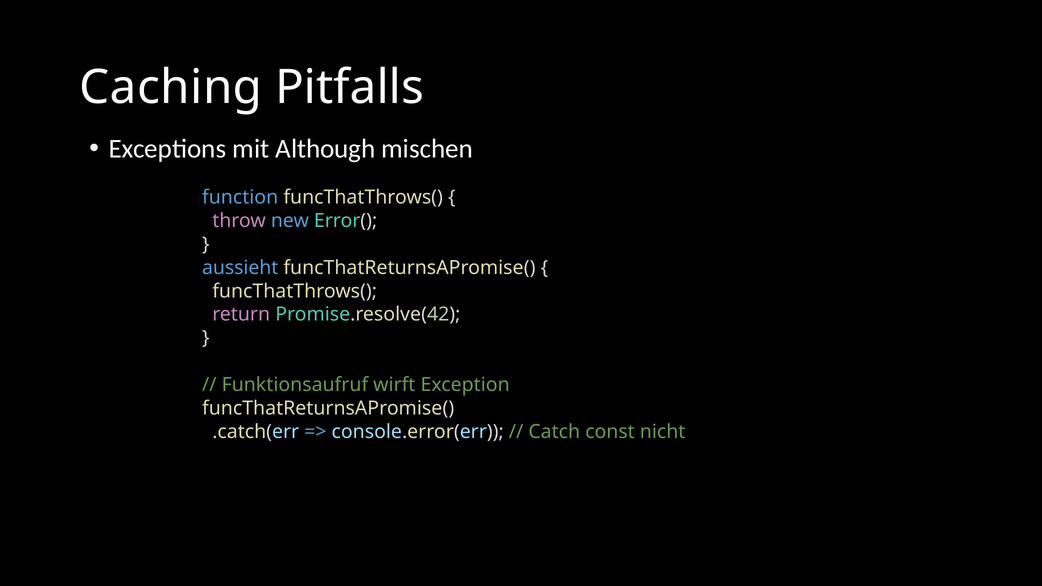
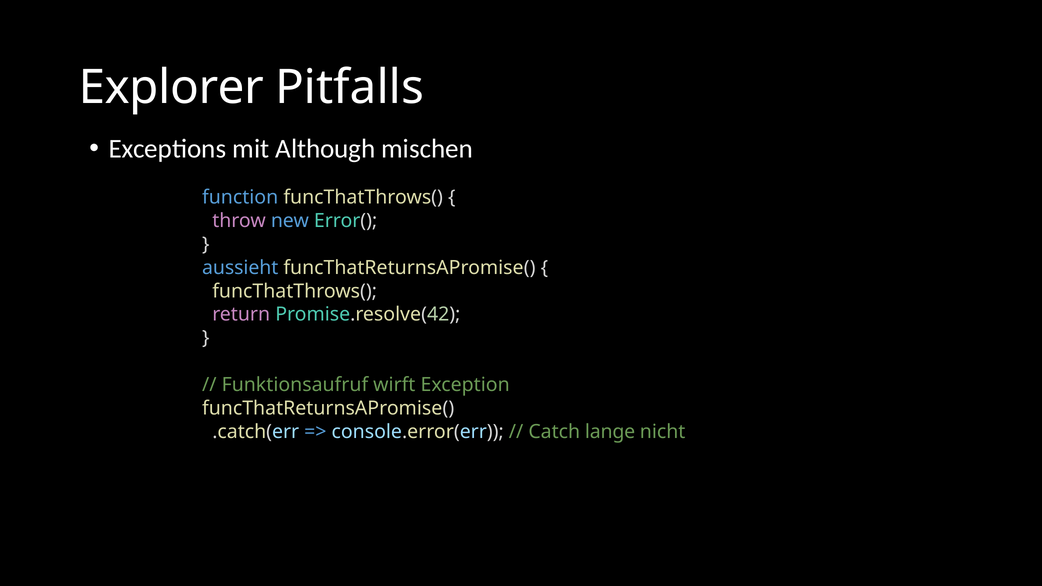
Caching: Caching -> Explorer (171, 88)
const: const -> lange (610, 432)
